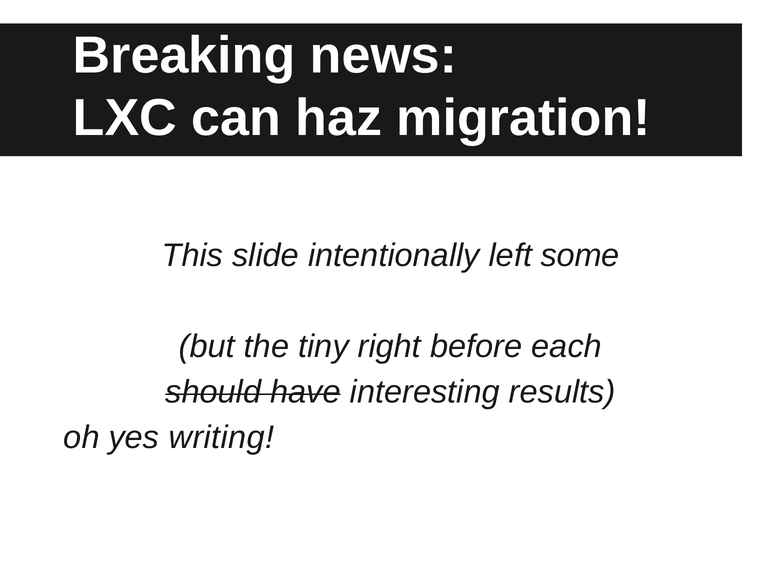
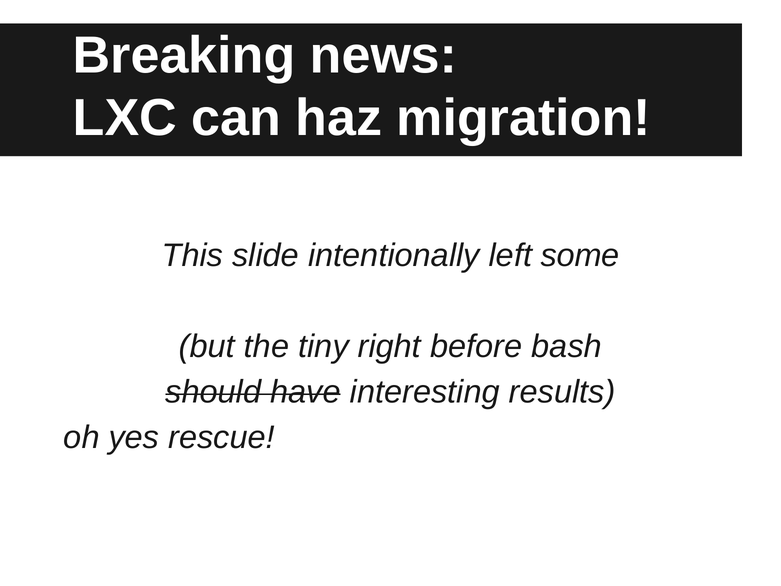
each: each -> bash (567, 346)
writing: writing -> rescue (222, 437)
